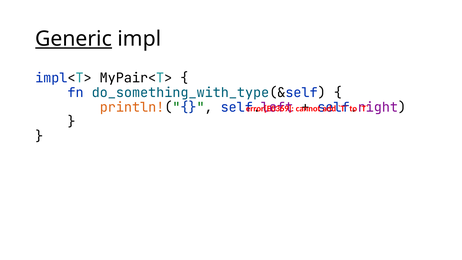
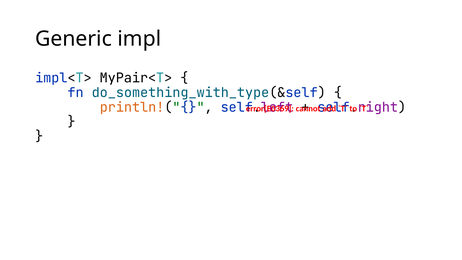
Generic underline: present -> none (74, 39)
